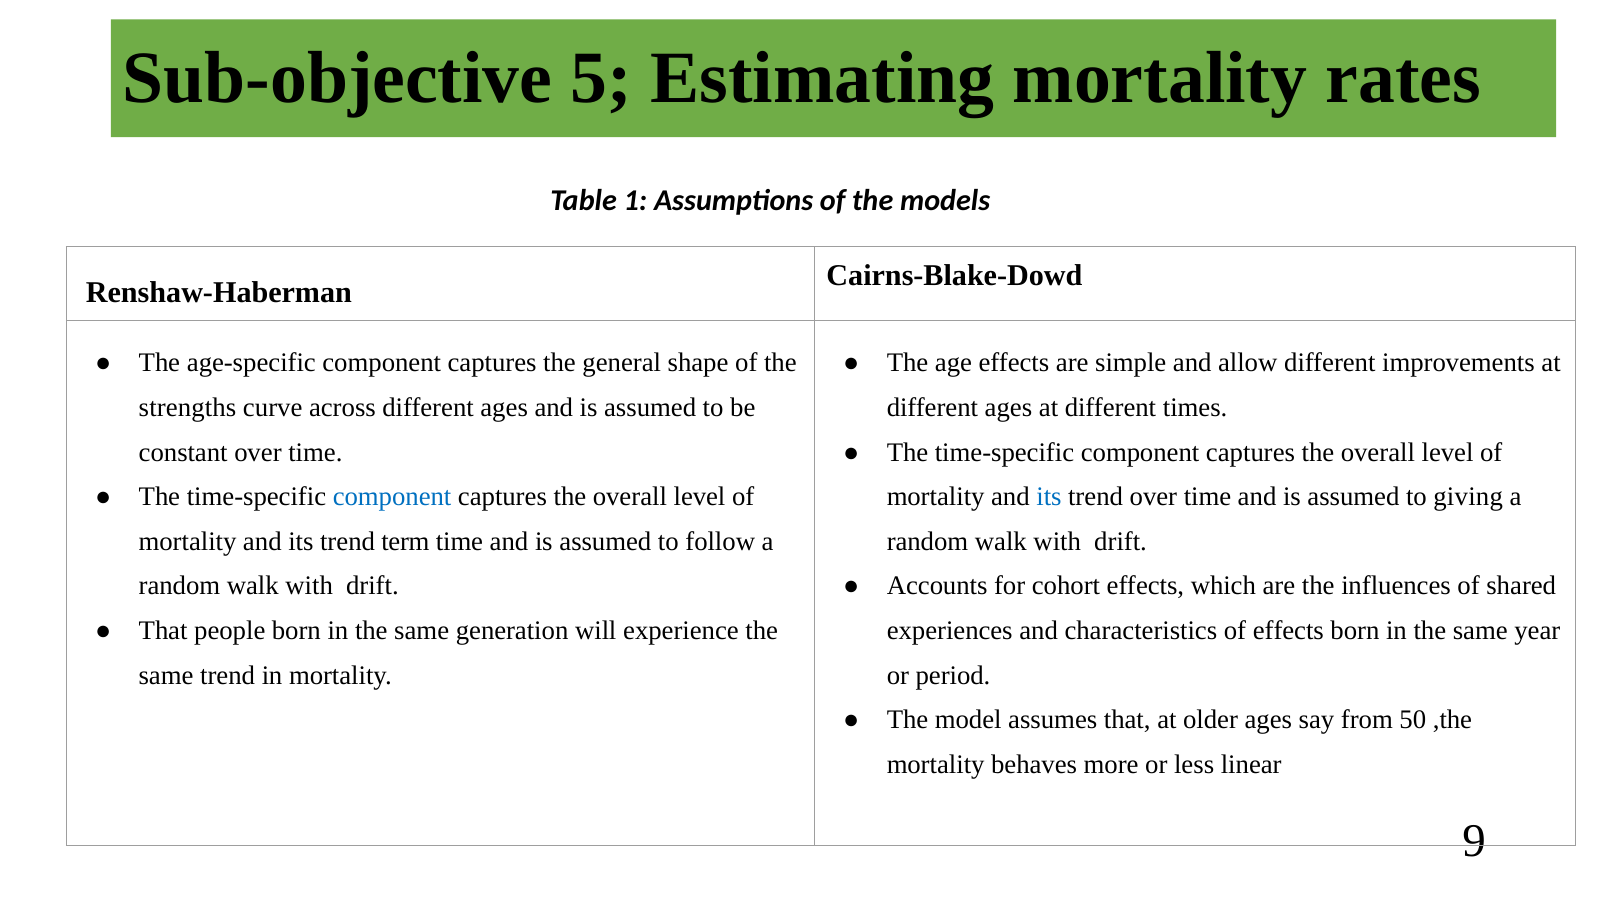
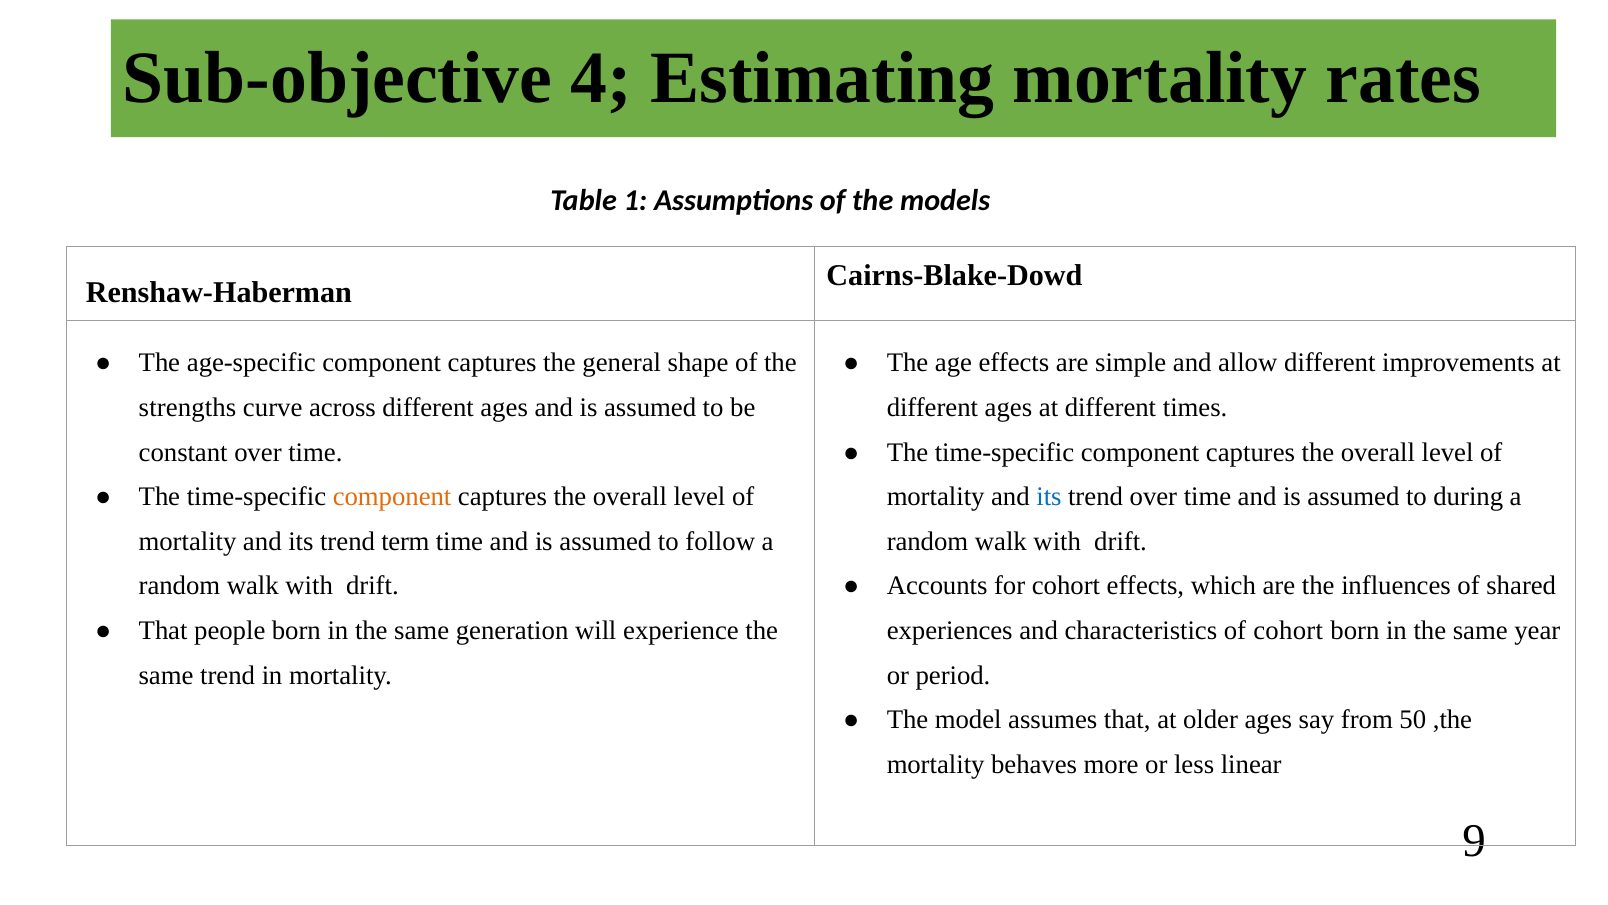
5: 5 -> 4 (602, 78)
component colour: blue -> orange (392, 497)
giving: giving -> during (1468, 497)
of effects: effects -> cohort (1288, 630)
